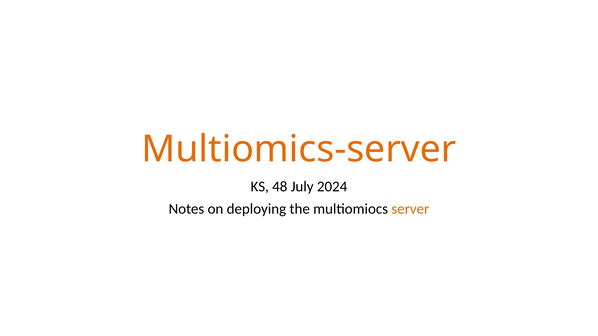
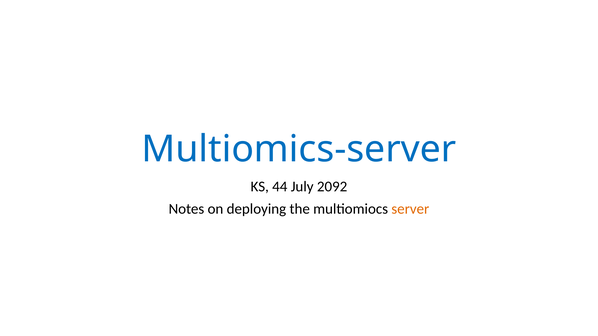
Multiomics-server colour: orange -> blue (299, 149)
48: 48 -> 44 (280, 187)
2024: 2024 -> 2092 (332, 187)
